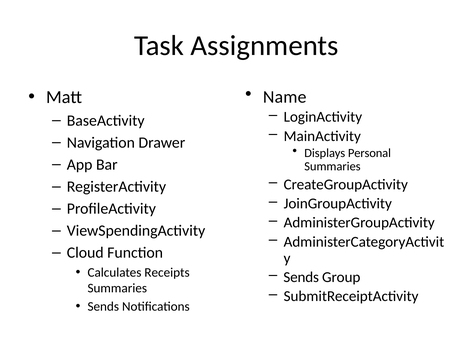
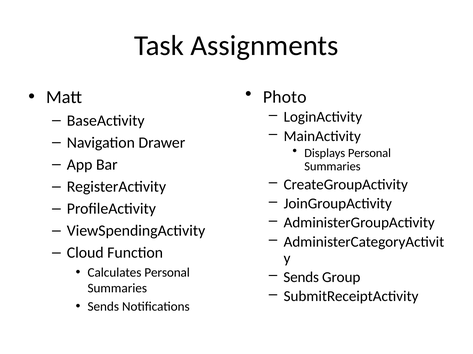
Name: Name -> Photo (285, 97)
Calculates Receipts: Receipts -> Personal (167, 273)
